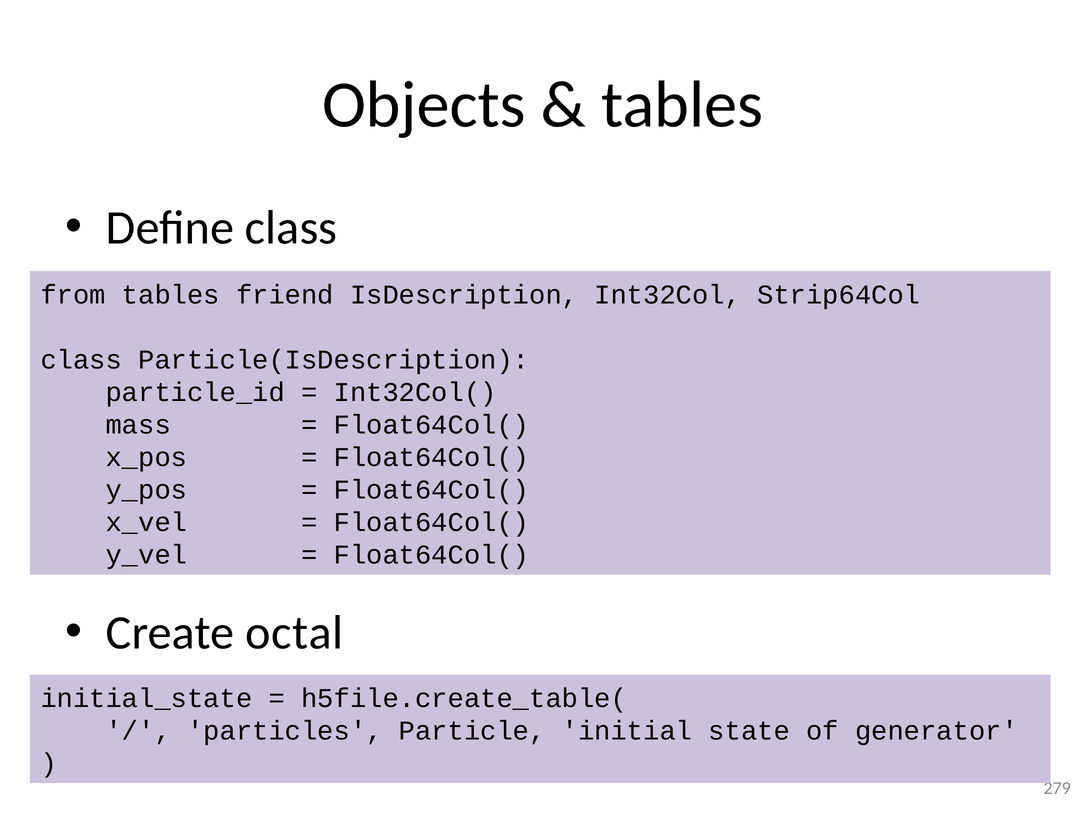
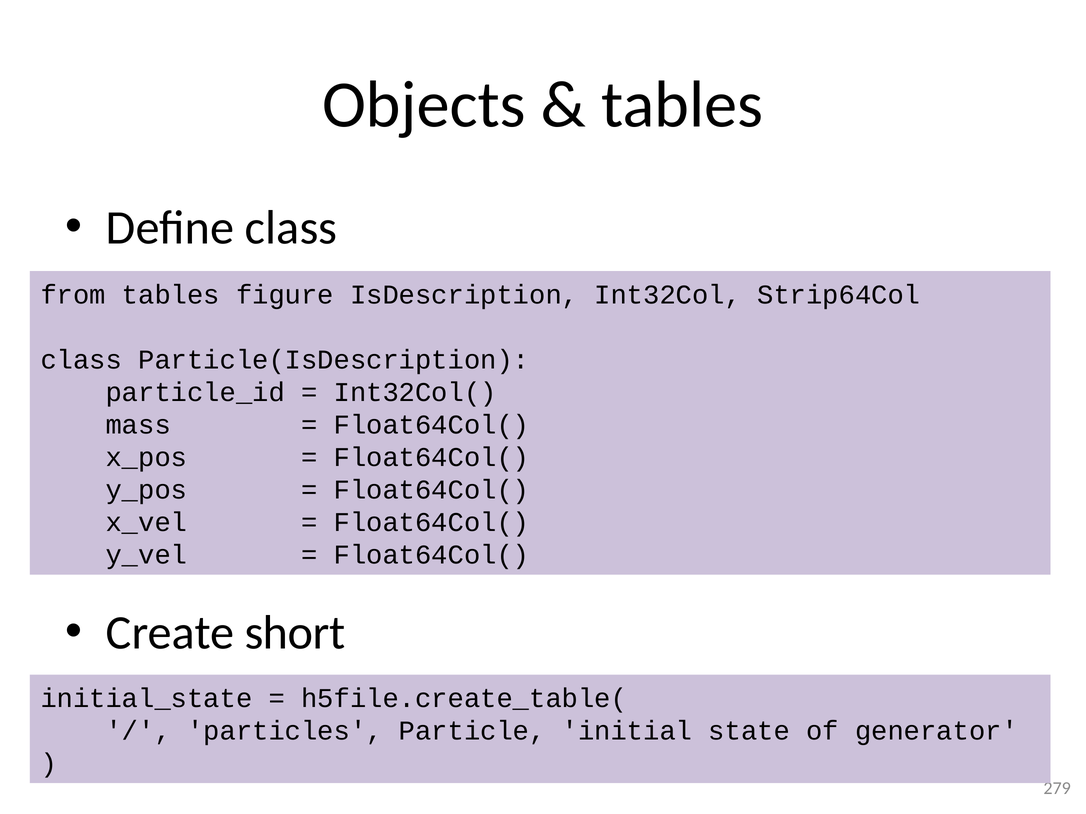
friend: friend -> figure (285, 295)
octal: octal -> short (295, 633)
